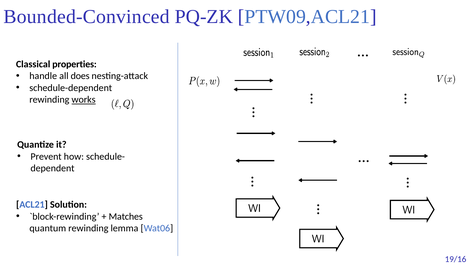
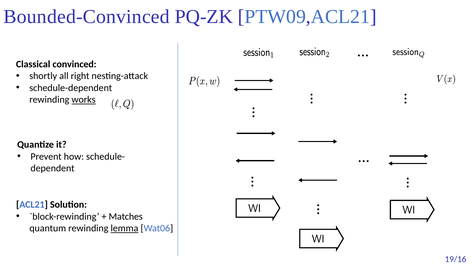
properties: properties -> convinced (74, 64)
handle: handle -> shortly (43, 76)
does: does -> right (80, 76)
lemma underline: none -> present (124, 229)
